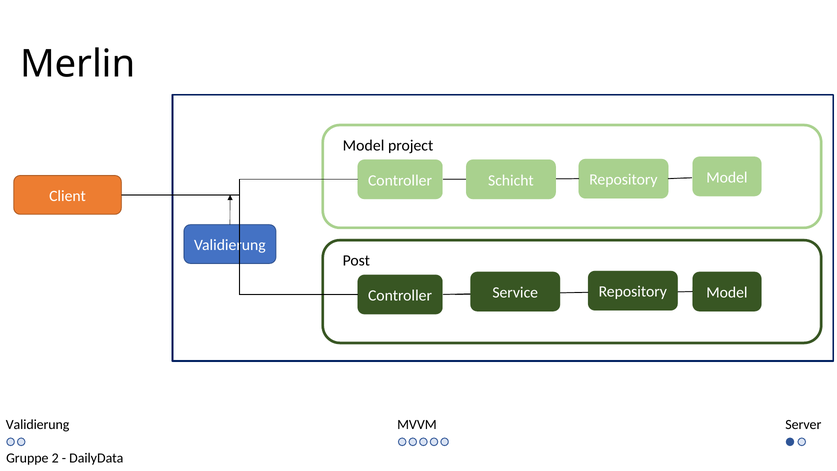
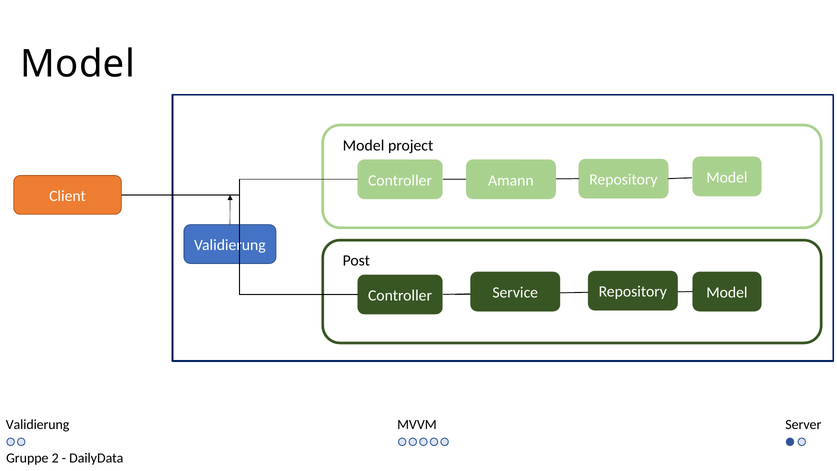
Merlin: Merlin -> Model (78, 64)
Schicht: Schicht -> Amann (511, 180)
